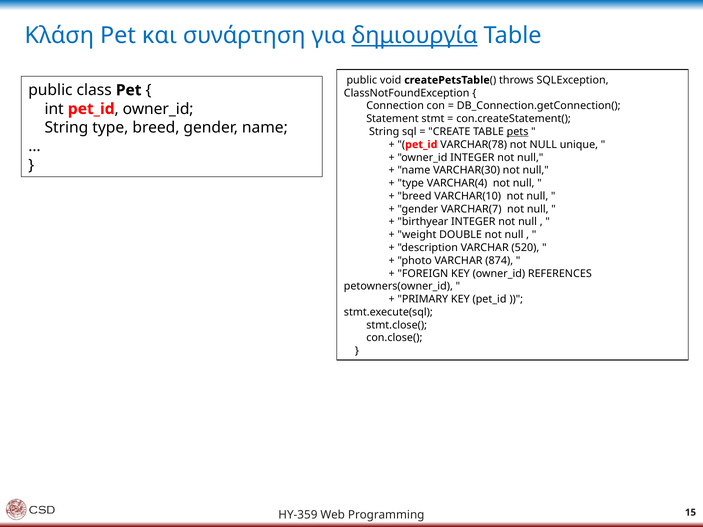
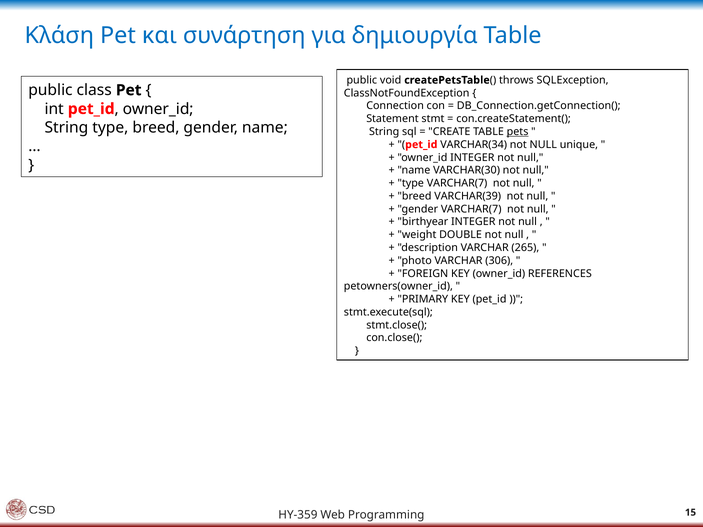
δημιουργία underline: present -> none (415, 36)
VARCHAR(78: VARCHAR(78 -> VARCHAR(34 (474, 145)
type VARCHAR(4: VARCHAR(4 -> VARCHAR(7 (457, 183)
VARCHAR(10: VARCHAR(10 -> VARCHAR(39 (468, 196)
520: 520 -> 265 (525, 248)
874: 874 -> 306 (499, 261)
